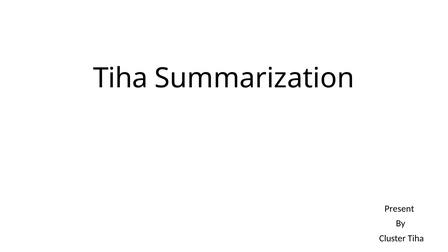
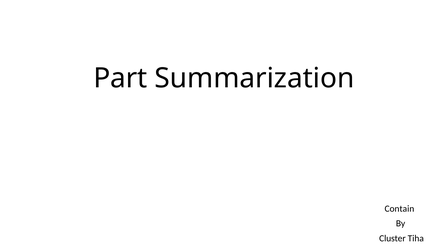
Tiha: Tiha -> Part (120, 78)
Present: Present -> Contain (399, 209)
